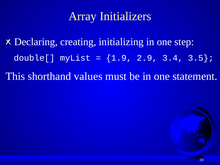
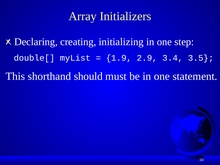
values: values -> should (88, 76)
